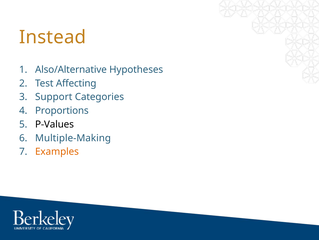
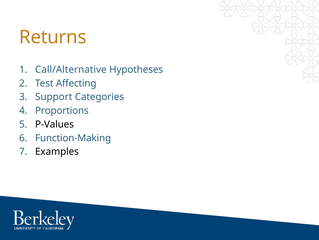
Instead: Instead -> Returns (53, 37)
Also/Alternative: Also/Alternative -> Call/Alternative (71, 69)
Multiple-Making: Multiple-Making -> Function-Making (73, 138)
Examples colour: orange -> black (57, 151)
